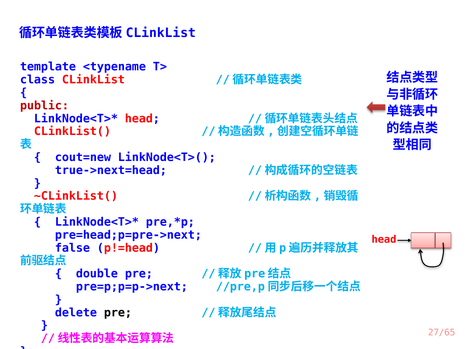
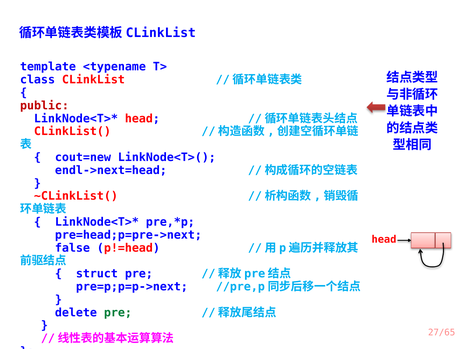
true->next=head: true->next=head -> endl->next=head (111, 170)
double: double -> struct (97, 274)
pre colour: black -> green (118, 312)
